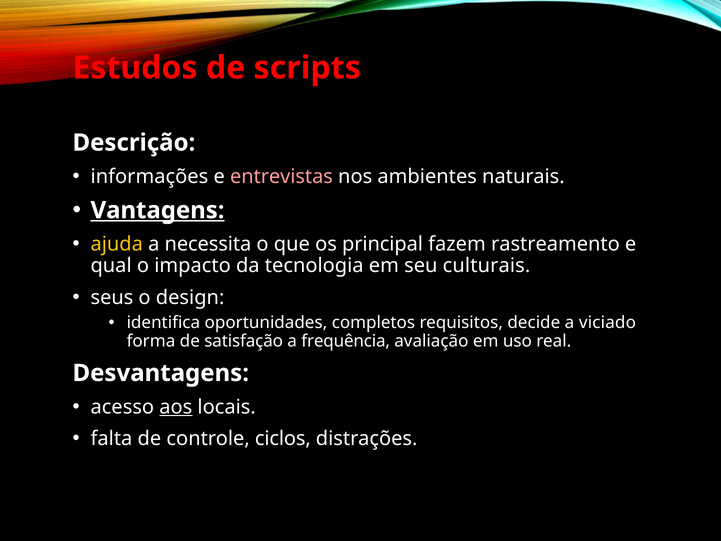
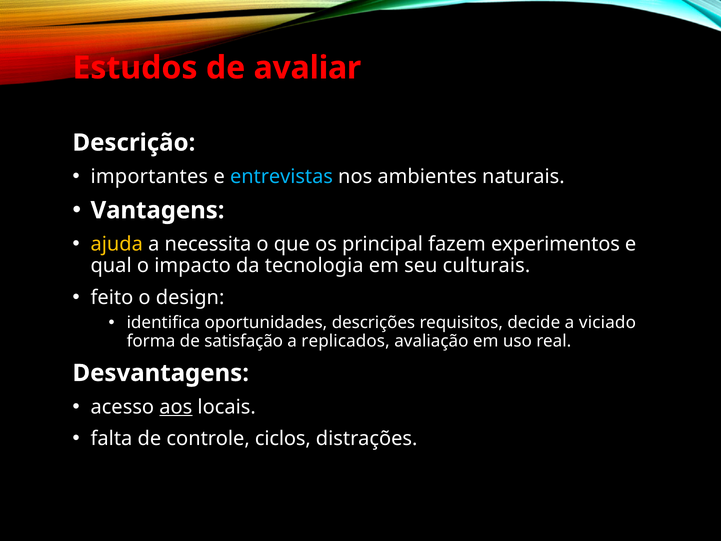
scripts: scripts -> avaliar (307, 68)
informações: informações -> importantes (149, 176)
entrevistas colour: pink -> light blue (281, 176)
Vantagens underline: present -> none (158, 210)
rastreamento: rastreamento -> experimentos (555, 244)
seus: seus -> feito (112, 297)
completos: completos -> descrições (373, 322)
frequência: frequência -> replicados (346, 341)
